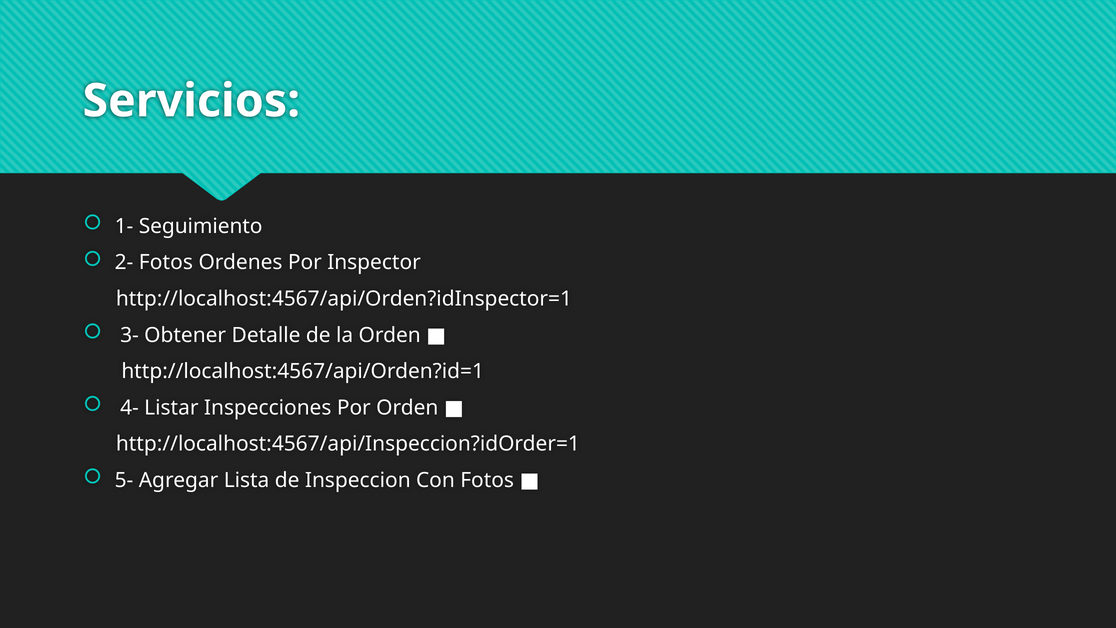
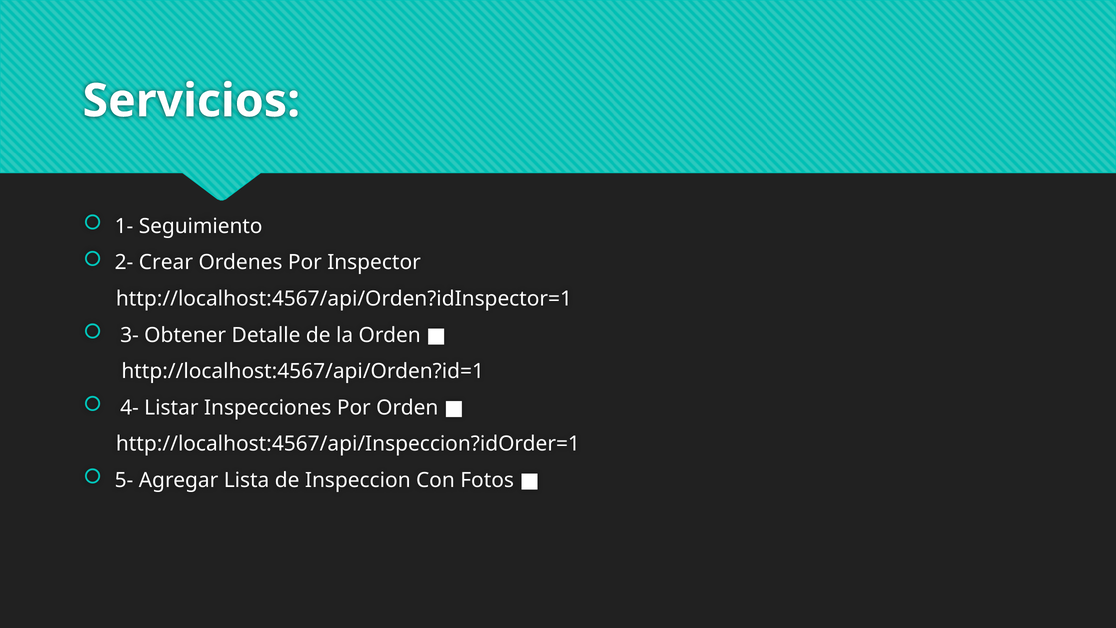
2- Fotos: Fotos -> Crear (166, 262)
